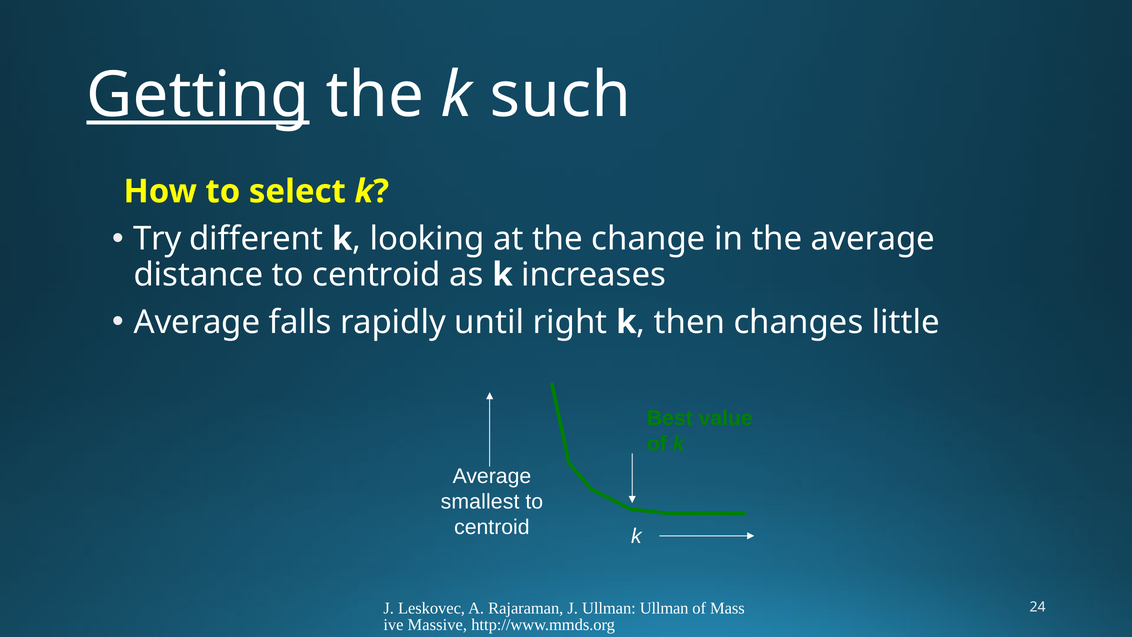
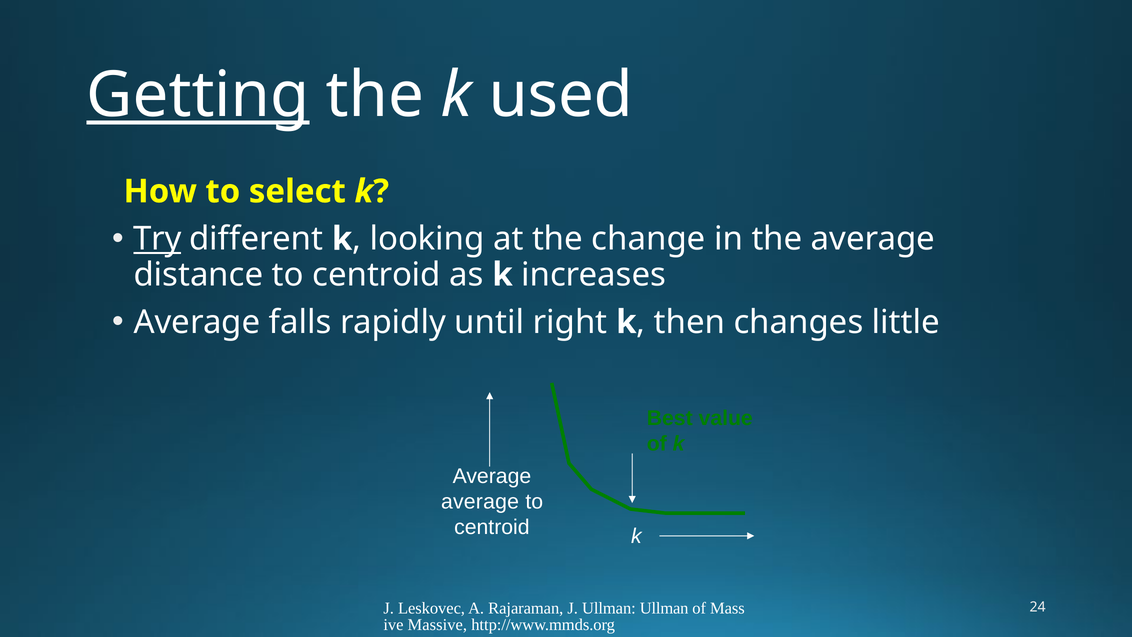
such: such -> used (561, 95)
Try underline: none -> present (157, 239)
smallest: smallest -> average (480, 502)
